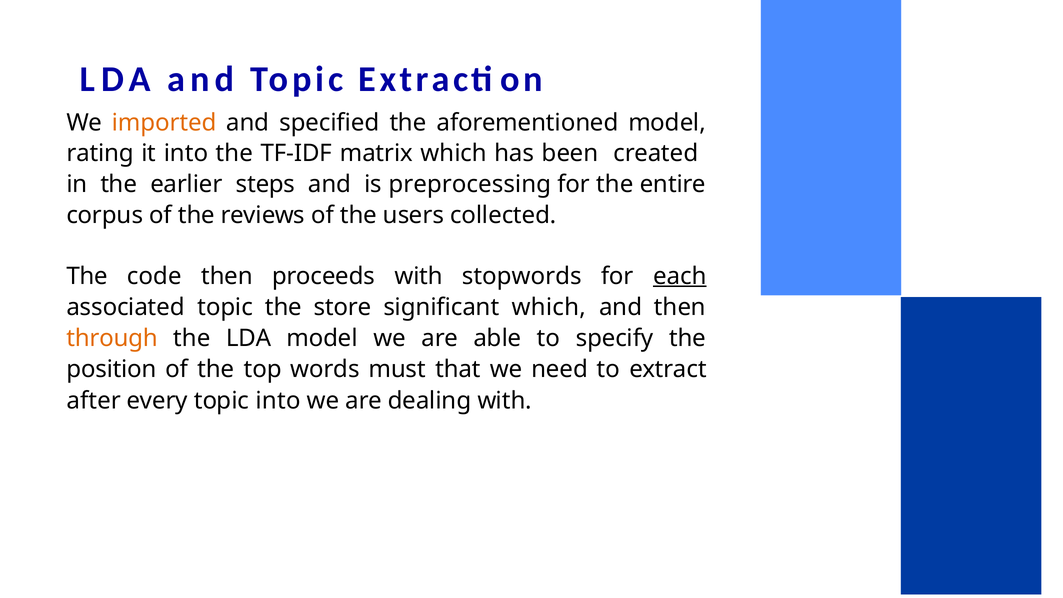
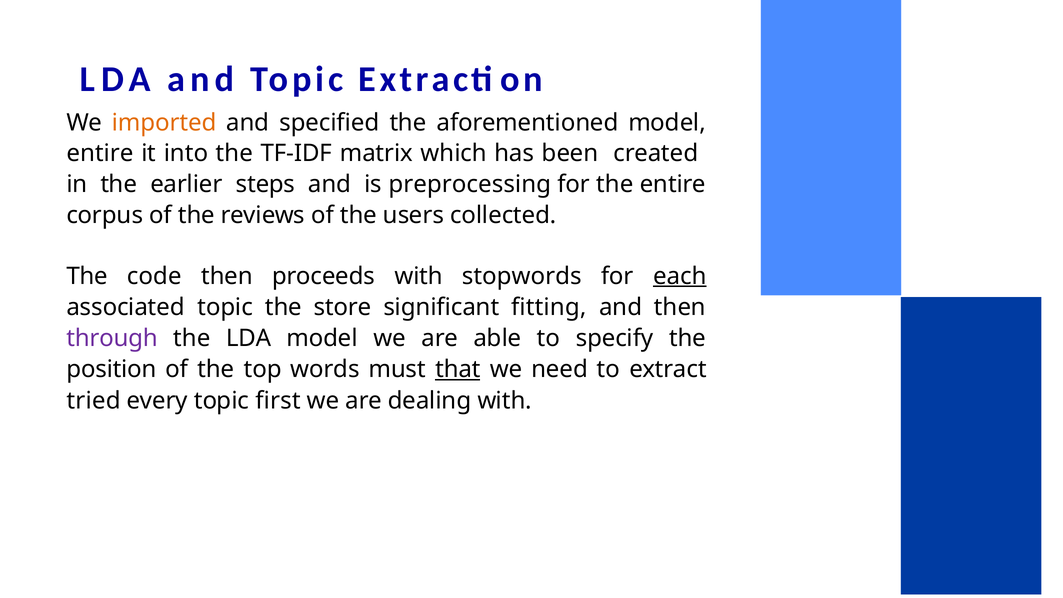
rating: rating -> entire (100, 153)
signiﬁcant which: which -> ﬁtting (549, 307)
through colour: orange -> purple (112, 338)
that underline: none -> present (458, 370)
after: after -> tried (94, 401)
topic into: into -> ﬁrst (278, 401)
